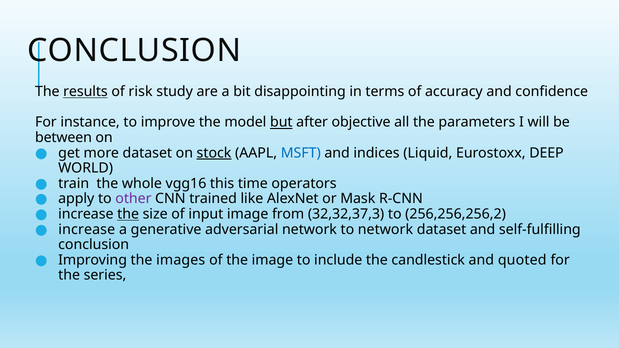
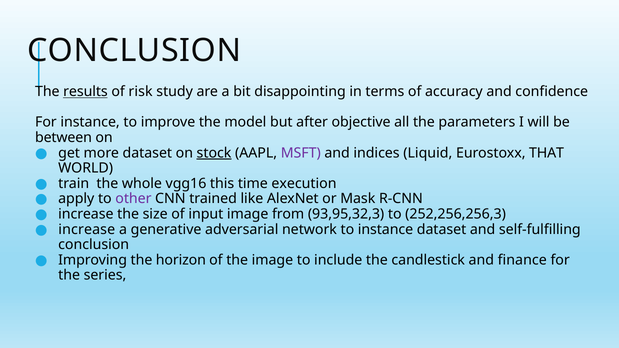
but underline: present -> none (281, 122)
MSFT colour: blue -> purple (301, 153)
DEEP: DEEP -> THAT (546, 153)
operators: operators -> execution (304, 184)
the underline: present -> none (128, 214)
32,32,37,3: 32,32,37,3 -> 93,95,32,3 (346, 214)
256,256,256,2: 256,256,256,2 -> 252,256,256,3 (456, 214)
to network: network -> instance (385, 230)
images: images -> horizon (181, 260)
quoted: quoted -> finance (522, 260)
